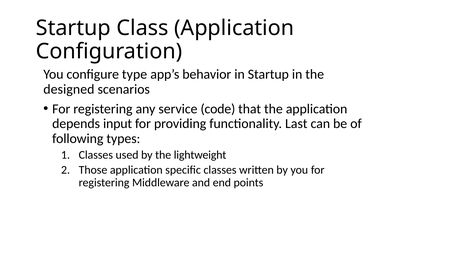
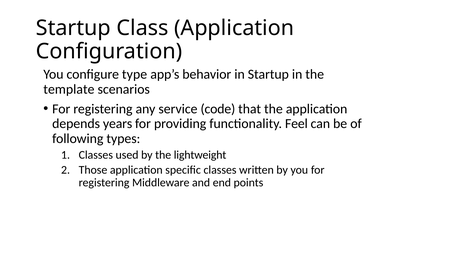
designed: designed -> template (69, 89)
input: input -> years (118, 124)
Last: Last -> Feel (296, 124)
